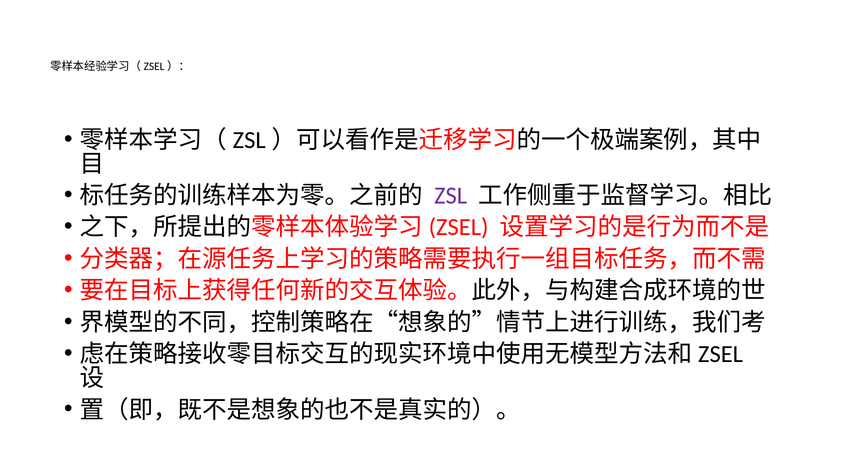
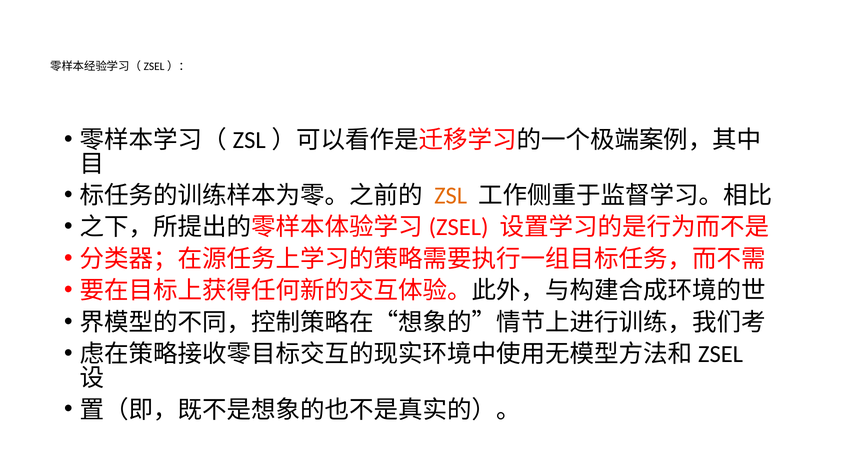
ZSL colour: purple -> orange (451, 196)
